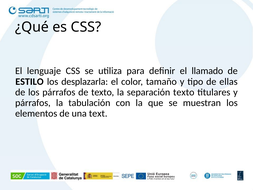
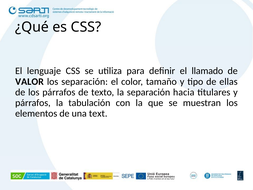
ESTILO: ESTILO -> VALOR (29, 81)
los desplazarla: desplazarla -> separación (85, 81)
separación texto: texto -> hacia (184, 92)
